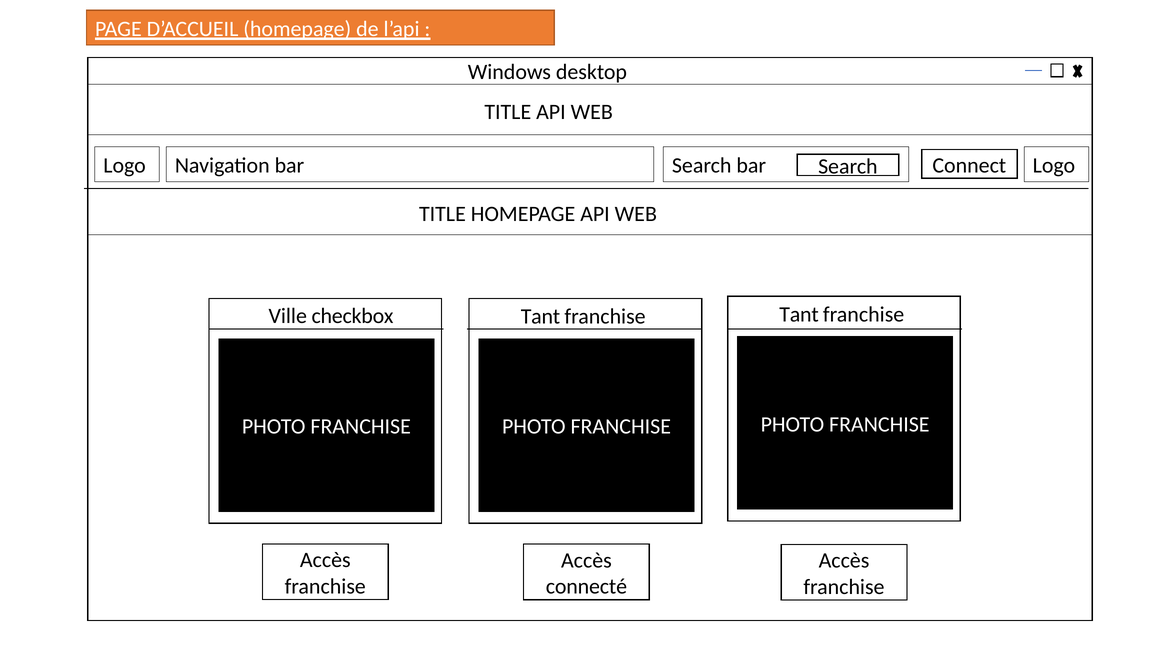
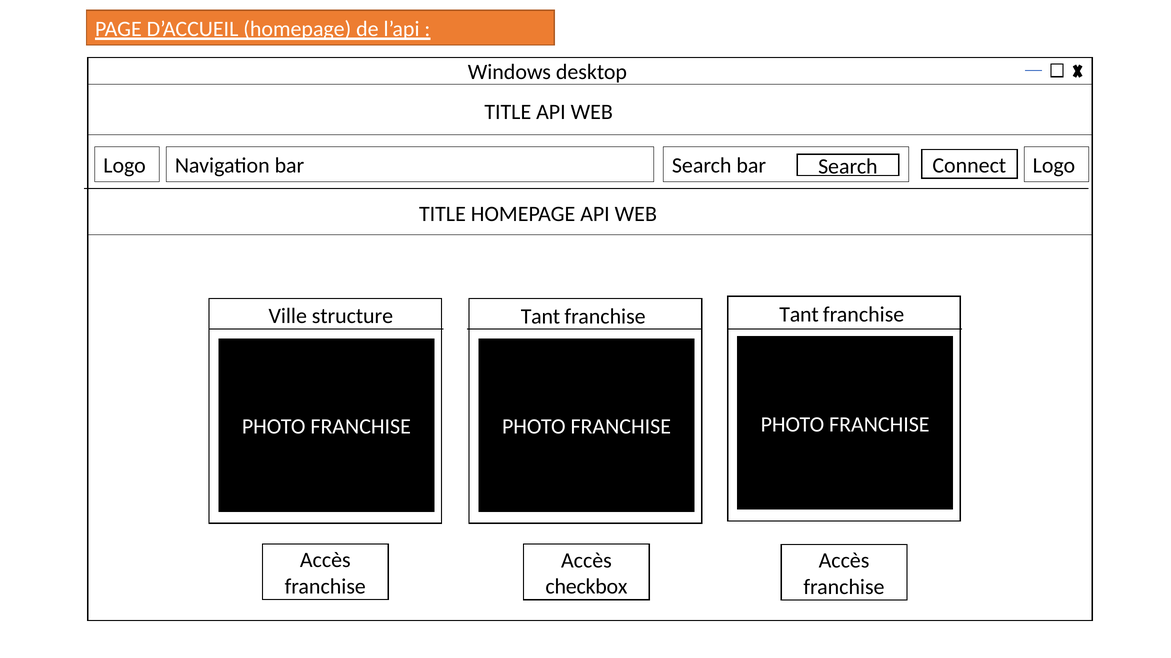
checkbox: checkbox -> structure (352, 316)
connecté: connecté -> checkbox (586, 587)
